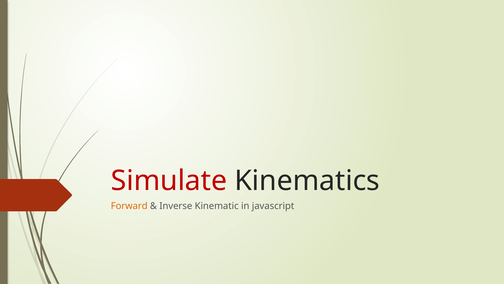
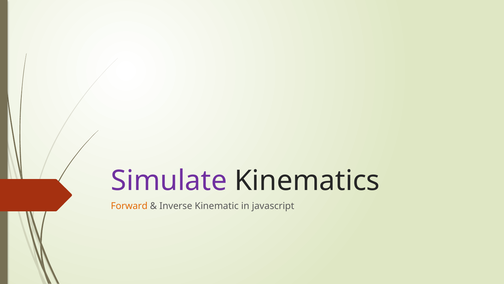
Simulate colour: red -> purple (169, 181)
